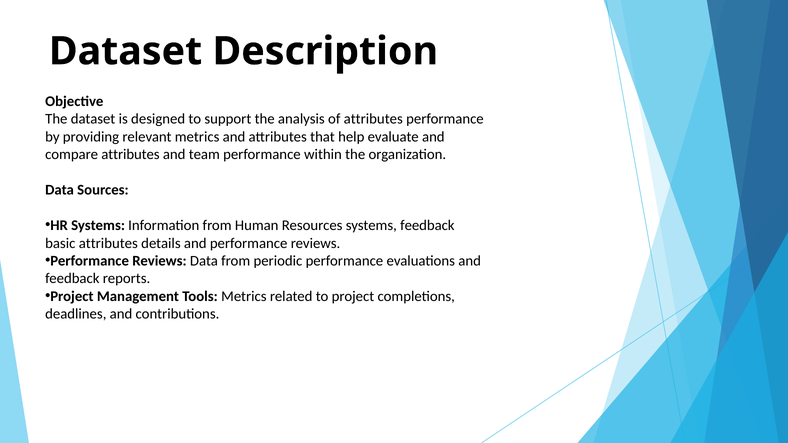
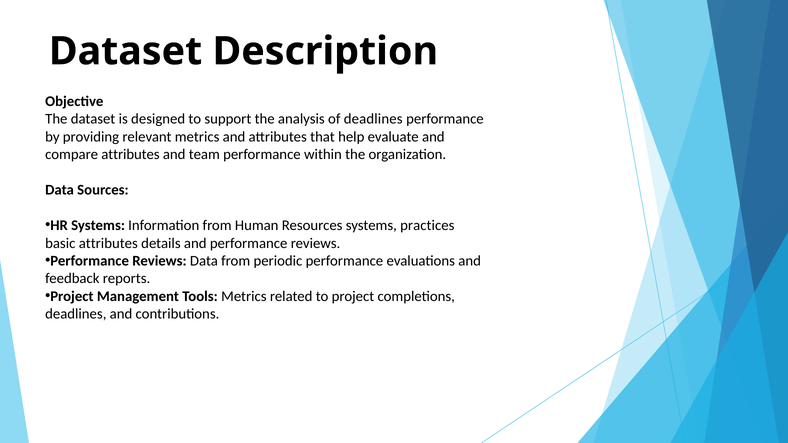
of attributes: attributes -> deadlines (373, 119)
systems feedback: feedback -> practices (427, 226)
